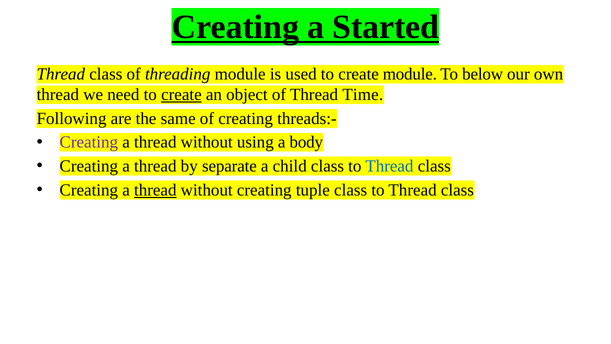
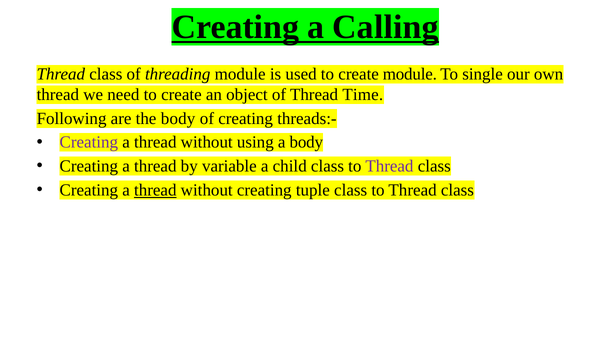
Started: Started -> Calling (386, 27)
below: below -> single (483, 74)
create underline: present -> none (181, 95)
the same: same -> body (178, 118)
separate: separate -> variable (229, 166)
Thread colour: blue -> purple (389, 166)
